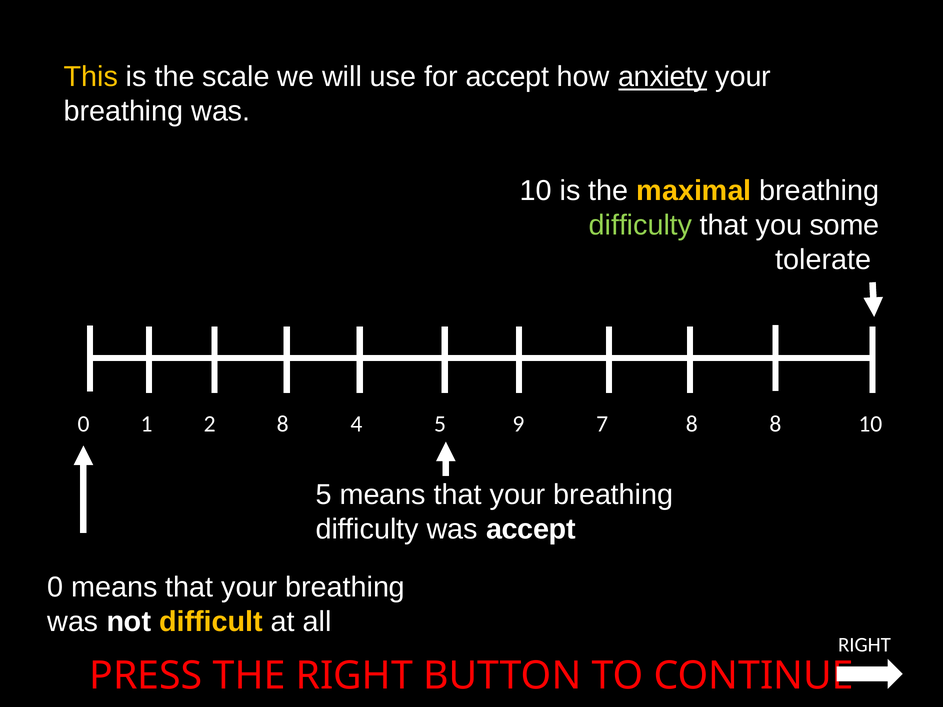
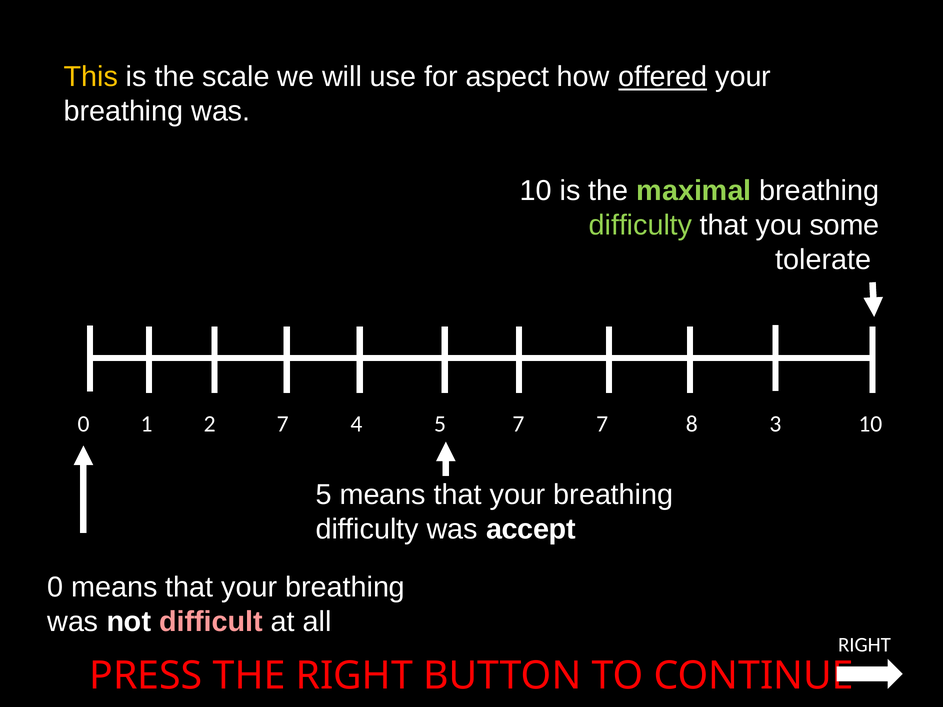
for accept: accept -> aspect (507, 77)
anxiety: anxiety -> offered (663, 77)
maximal colour: yellow -> light green (694, 191)
2 8: 8 -> 7 (283, 424)
5 9: 9 -> 7 (518, 424)
8 8: 8 -> 3 (775, 424)
difficult colour: yellow -> pink (211, 622)
